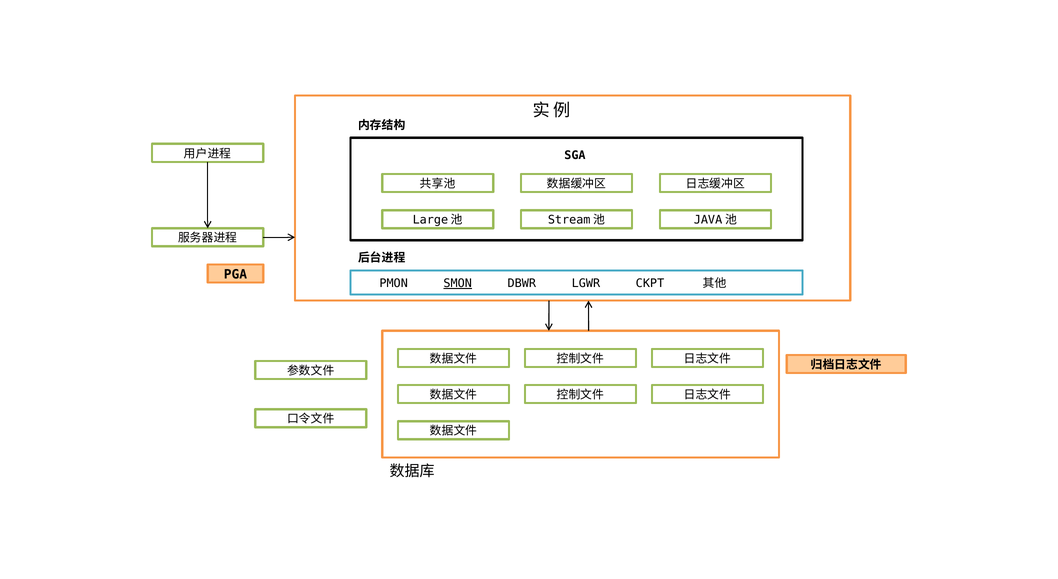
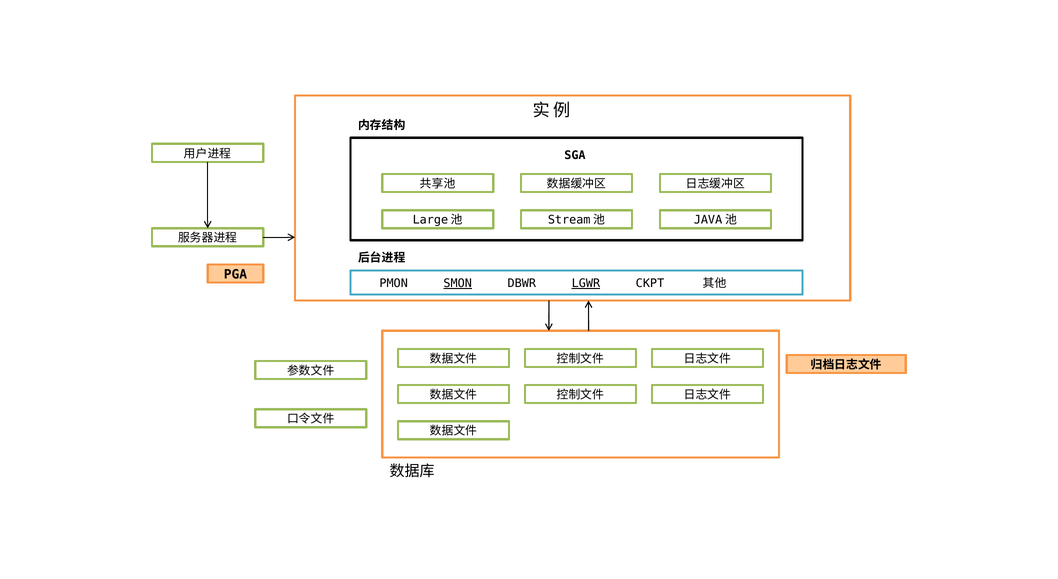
LGWR underline: none -> present (586, 283)
